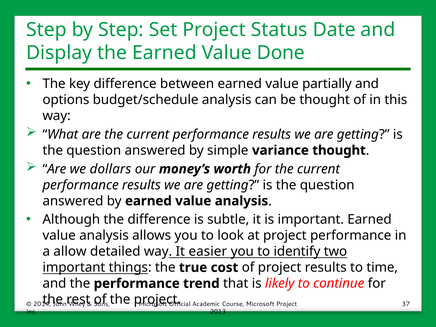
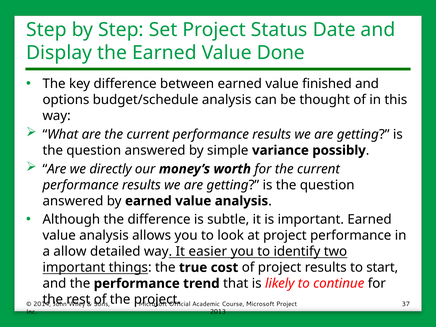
partially: partially -> finished (327, 84)
variance thought: thought -> possibly (339, 150)
dollars: dollars -> directly (111, 169)
time: time -> start (382, 268)
